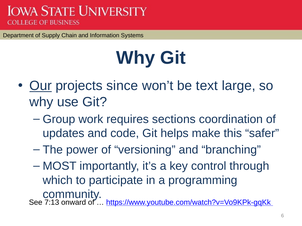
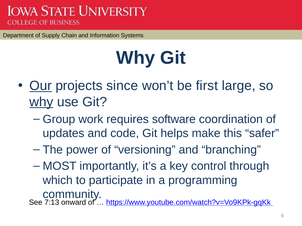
text: text -> first (207, 86)
why underline: none -> present (41, 102)
sections: sections -> software (174, 119)
